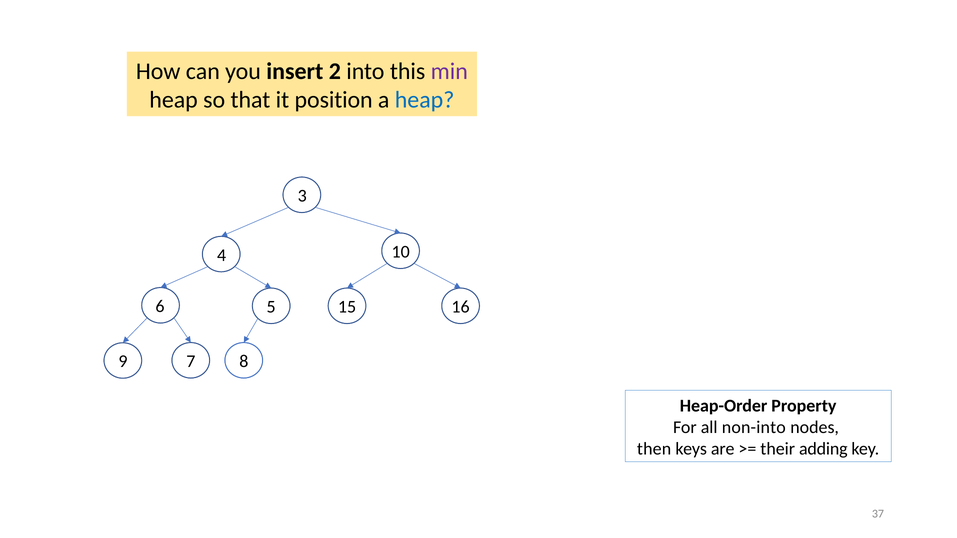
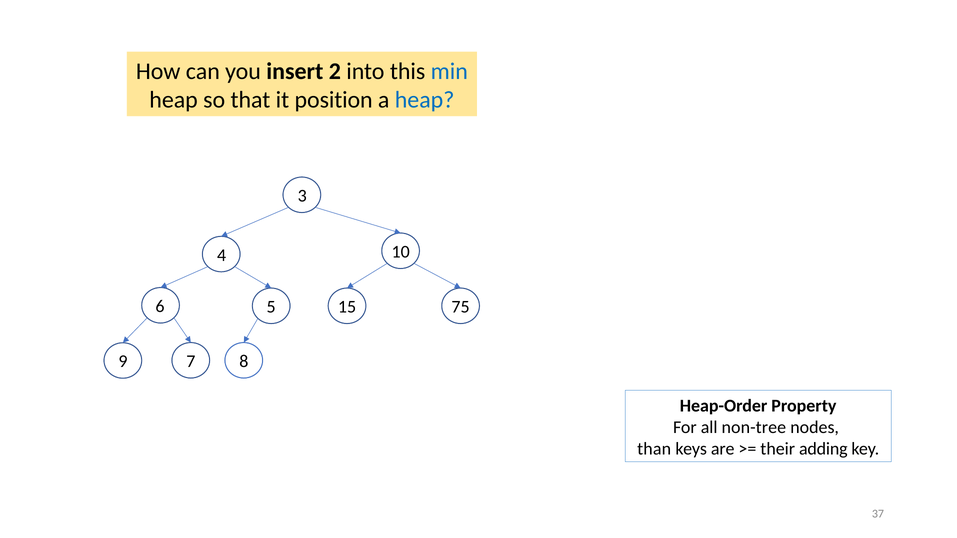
min colour: purple -> blue (449, 71)
16: 16 -> 75 (461, 307)
non-into: non-into -> non-tree (754, 427)
then: then -> than (654, 449)
